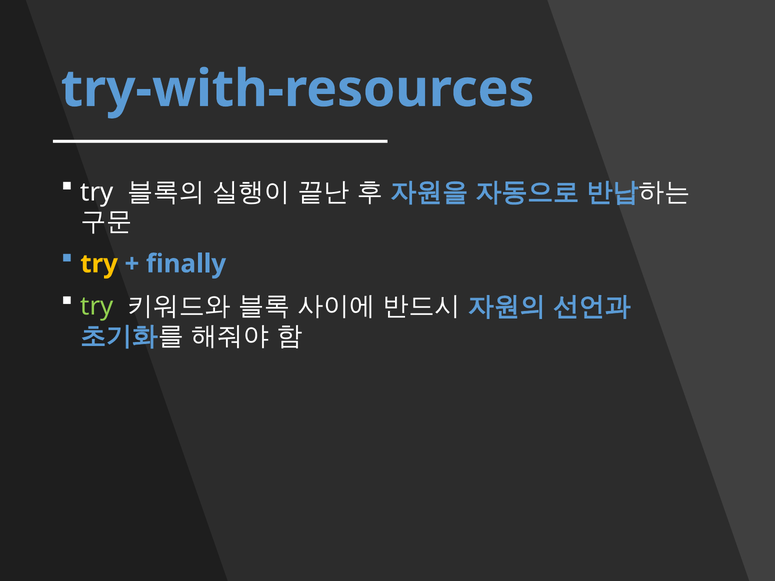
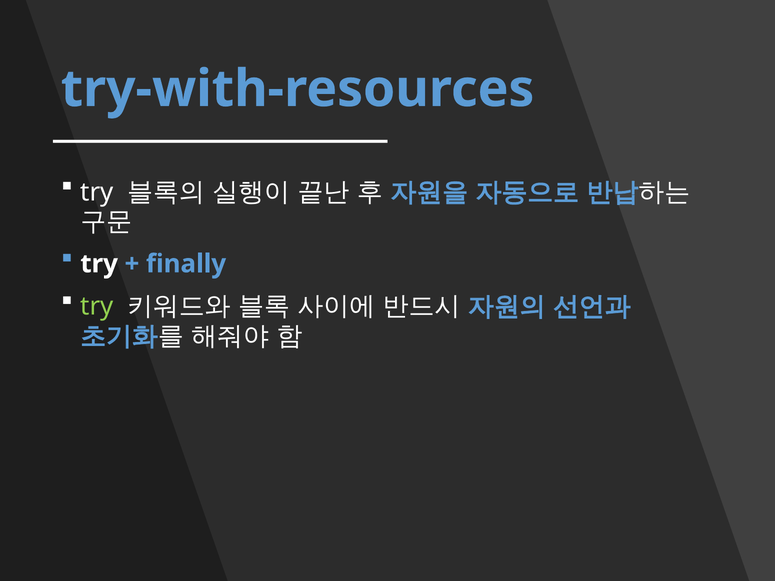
try colour: yellow -> white (99, 264)
